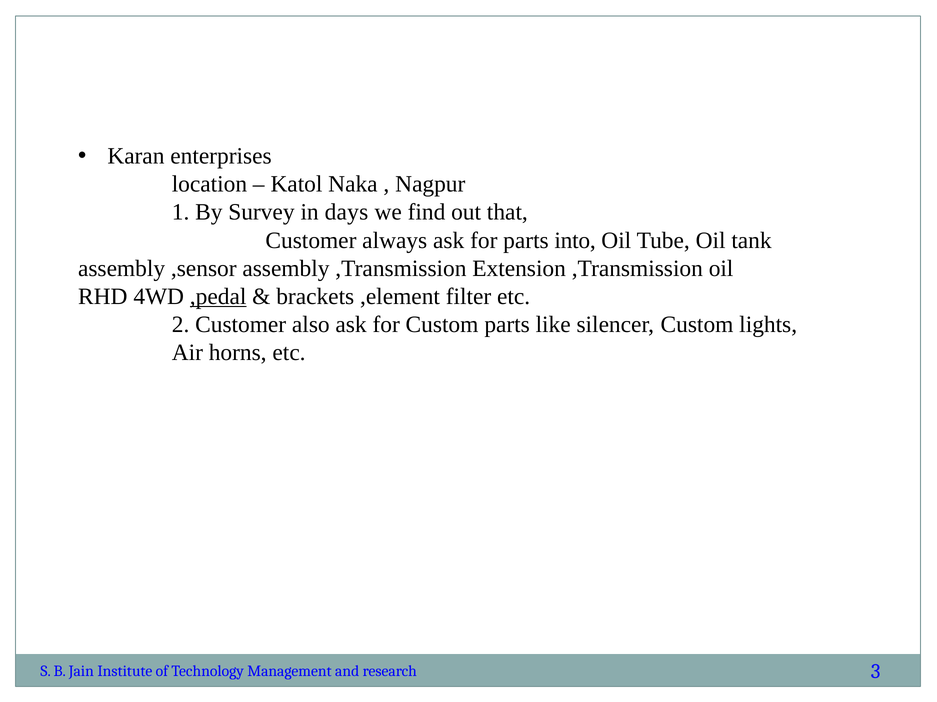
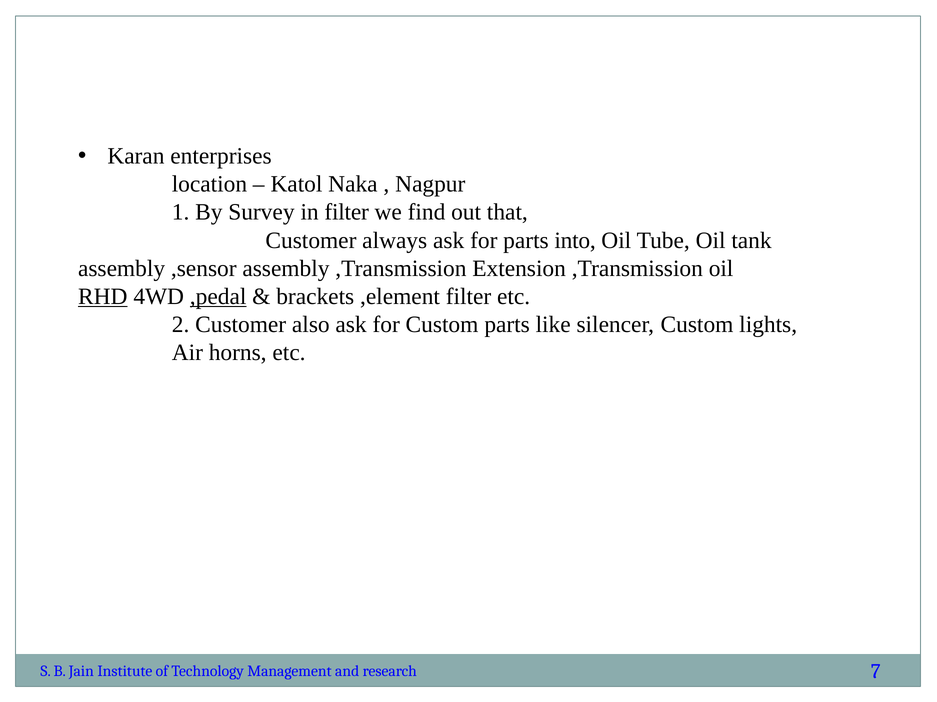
in days: days -> filter (347, 212)
RHD underline: none -> present (103, 297)
3: 3 -> 7 (876, 672)
